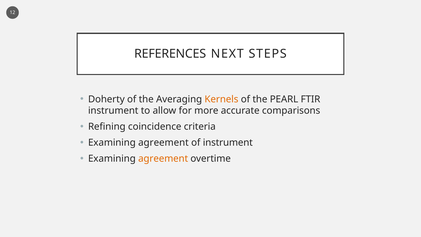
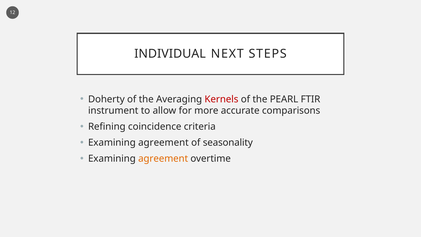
REFERENCES: REFERENCES -> INDIVIDUAL (170, 54)
Kernels colour: orange -> red (221, 99)
of instrument: instrument -> seasonality (228, 143)
